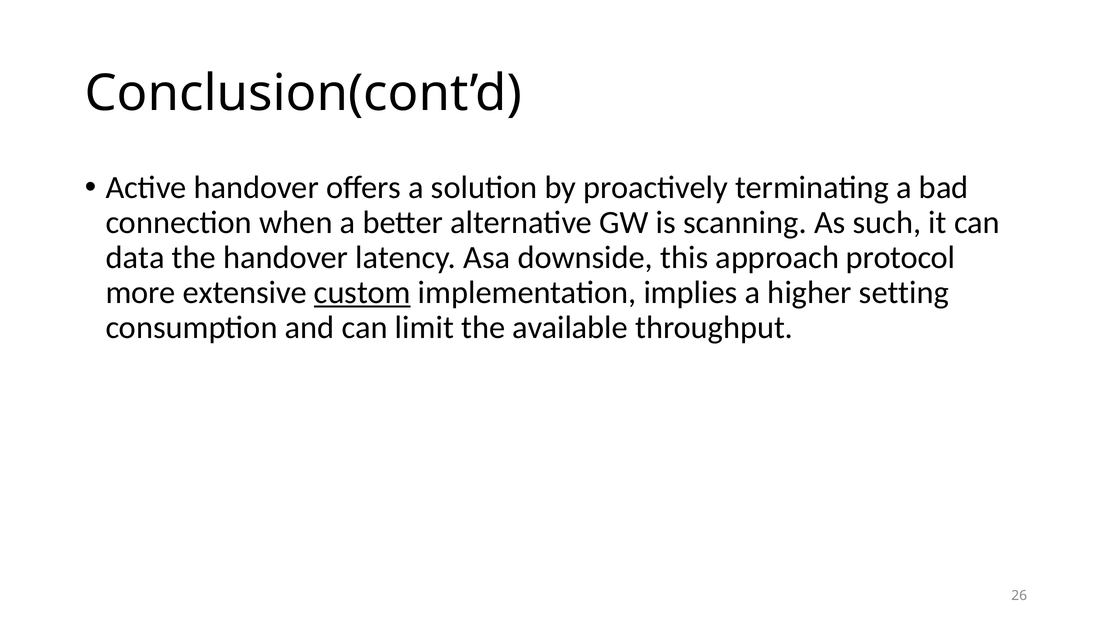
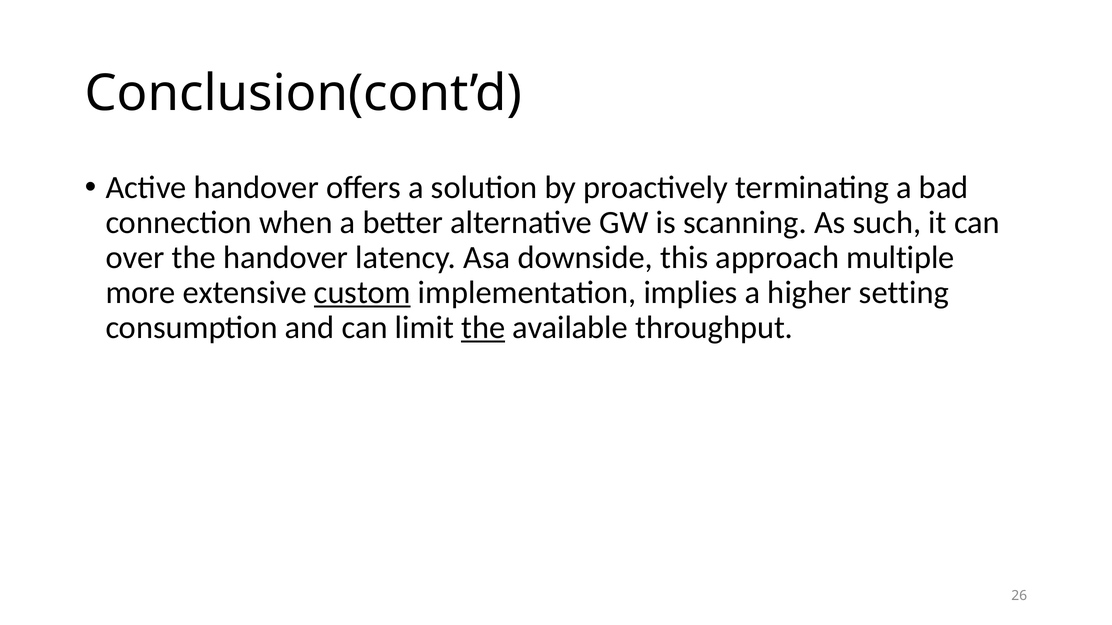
data: data -> over (135, 258)
protocol: protocol -> multiple (900, 258)
the underline: none -> present (483, 328)
